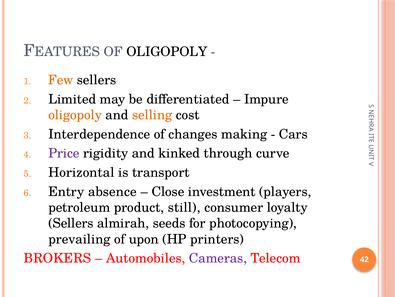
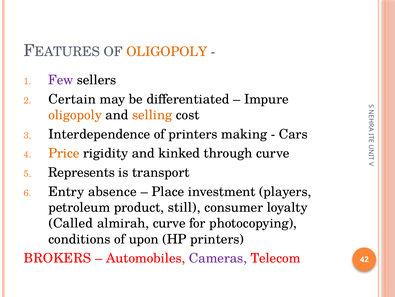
OLIGOPOLY colour: black -> orange (167, 52)
Few colour: orange -> purple (61, 80)
Limited: Limited -> Certain (72, 99)
of changes: changes -> printers (193, 134)
Price colour: purple -> orange (64, 153)
Horizontal: Horizontal -> Represents (82, 172)
Close: Close -> Place (168, 191)
Sellers: Sellers -> Called (71, 223)
almirah seeds: seeds -> curve (169, 223)
prevailing: prevailing -> conditions (79, 239)
